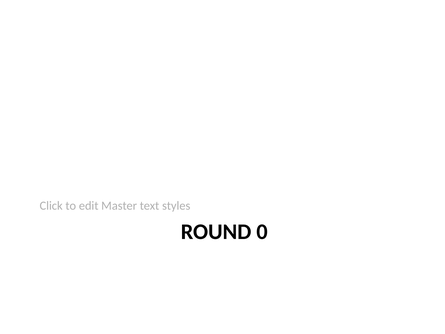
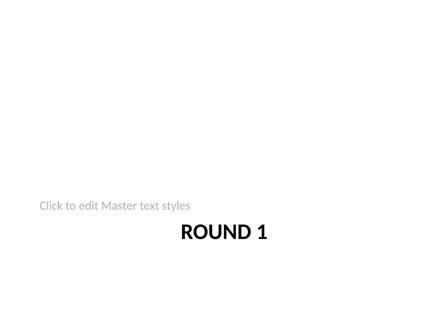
0: 0 -> 1 (262, 232)
